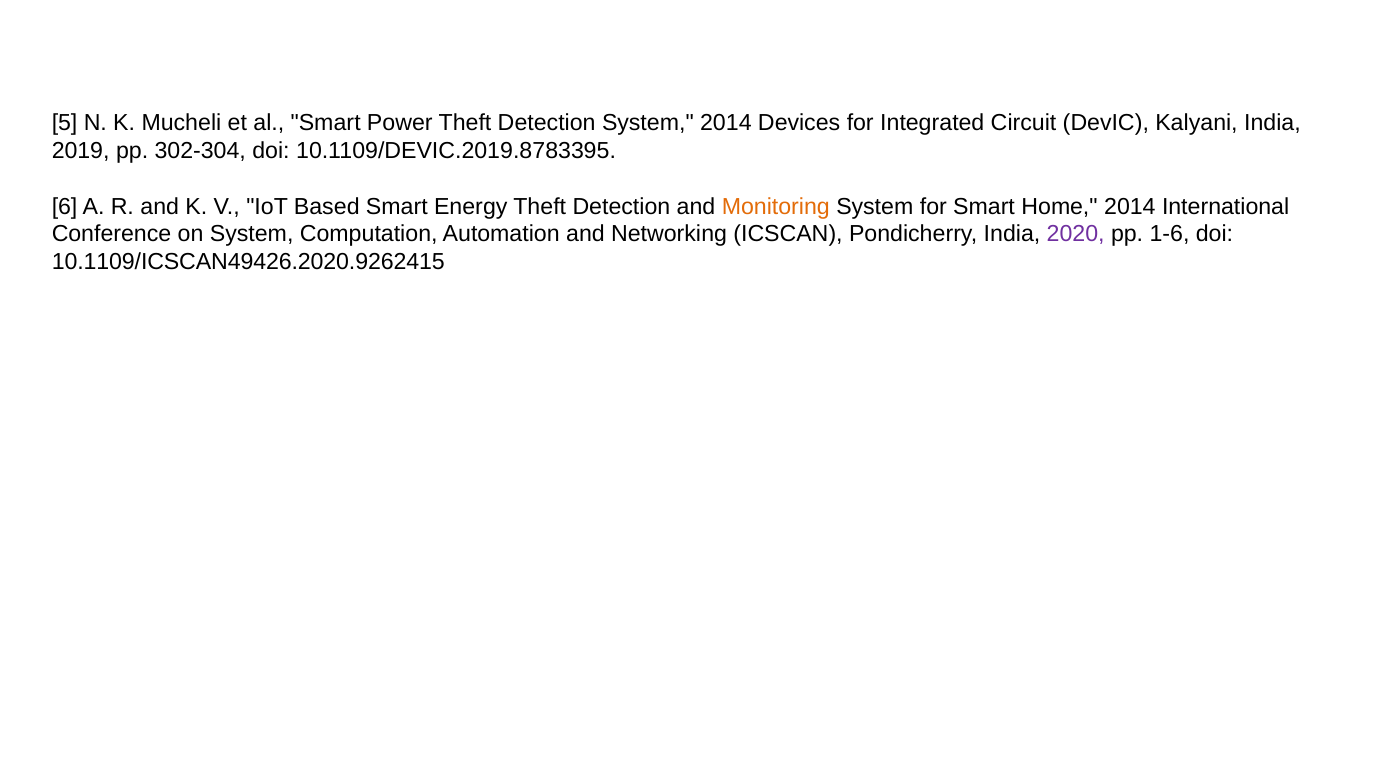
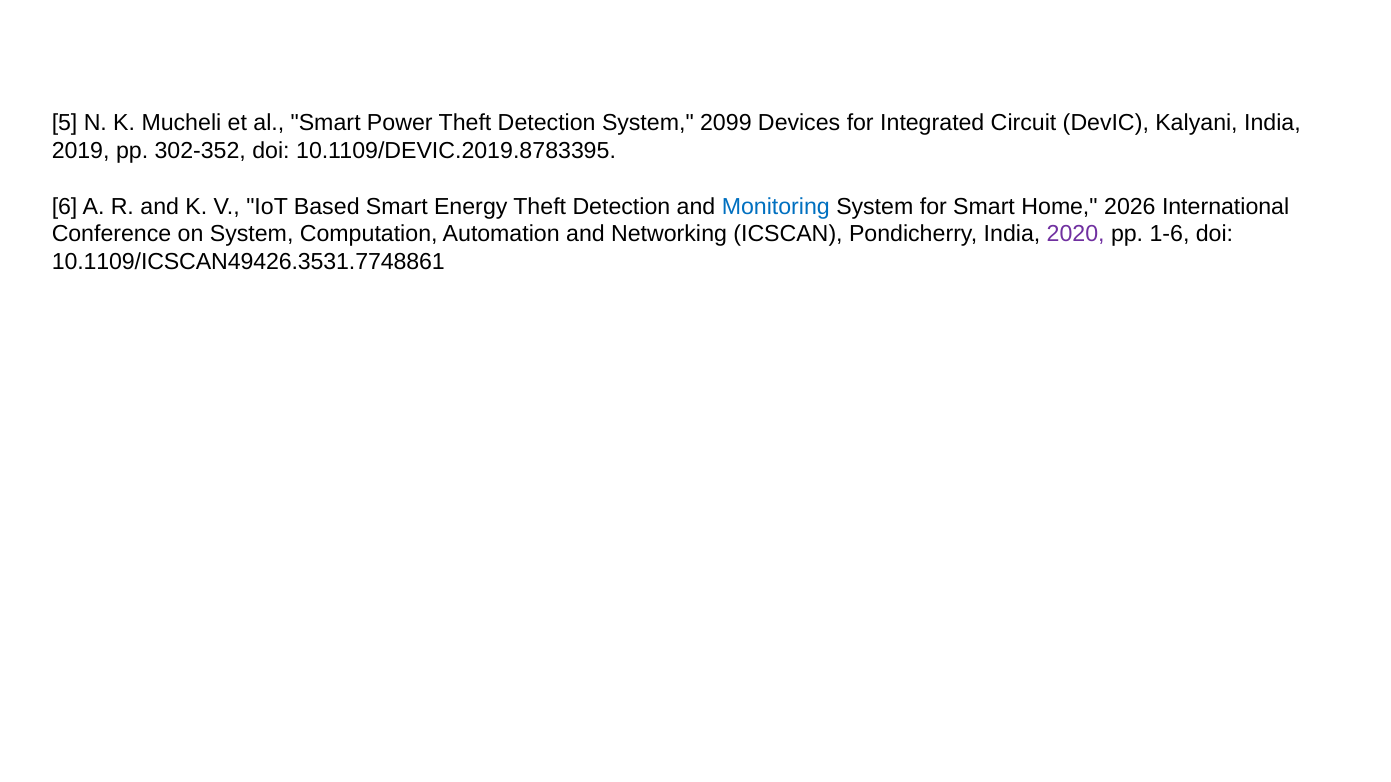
System 2014: 2014 -> 2099 (726, 123)
302-304: 302-304 -> 302-352 (200, 151)
Monitoring colour: orange -> blue (776, 207)
Home 2014: 2014 -> 2026 (1130, 207)
10.1109/ICSCAN49426.2020.9262415: 10.1109/ICSCAN49426.2020.9262415 -> 10.1109/ICSCAN49426.3531.7748861 (248, 262)
